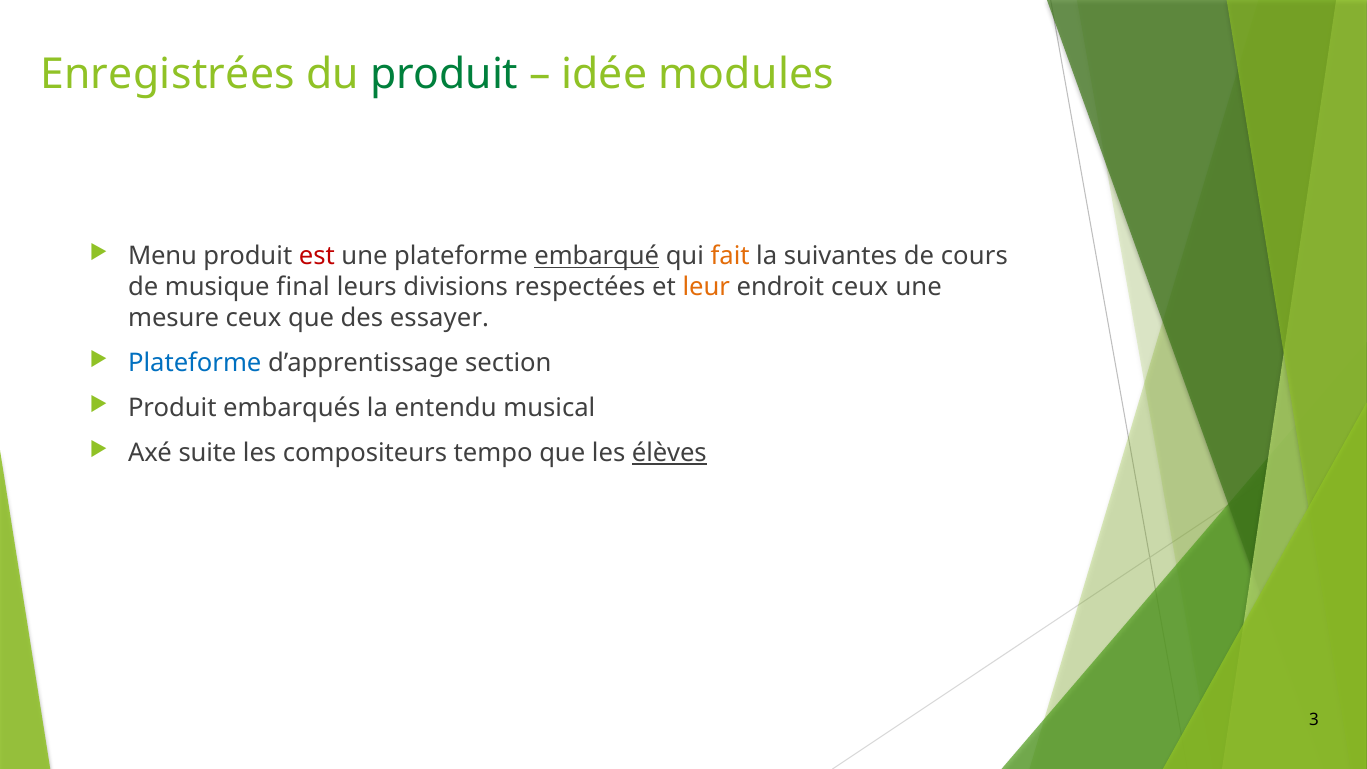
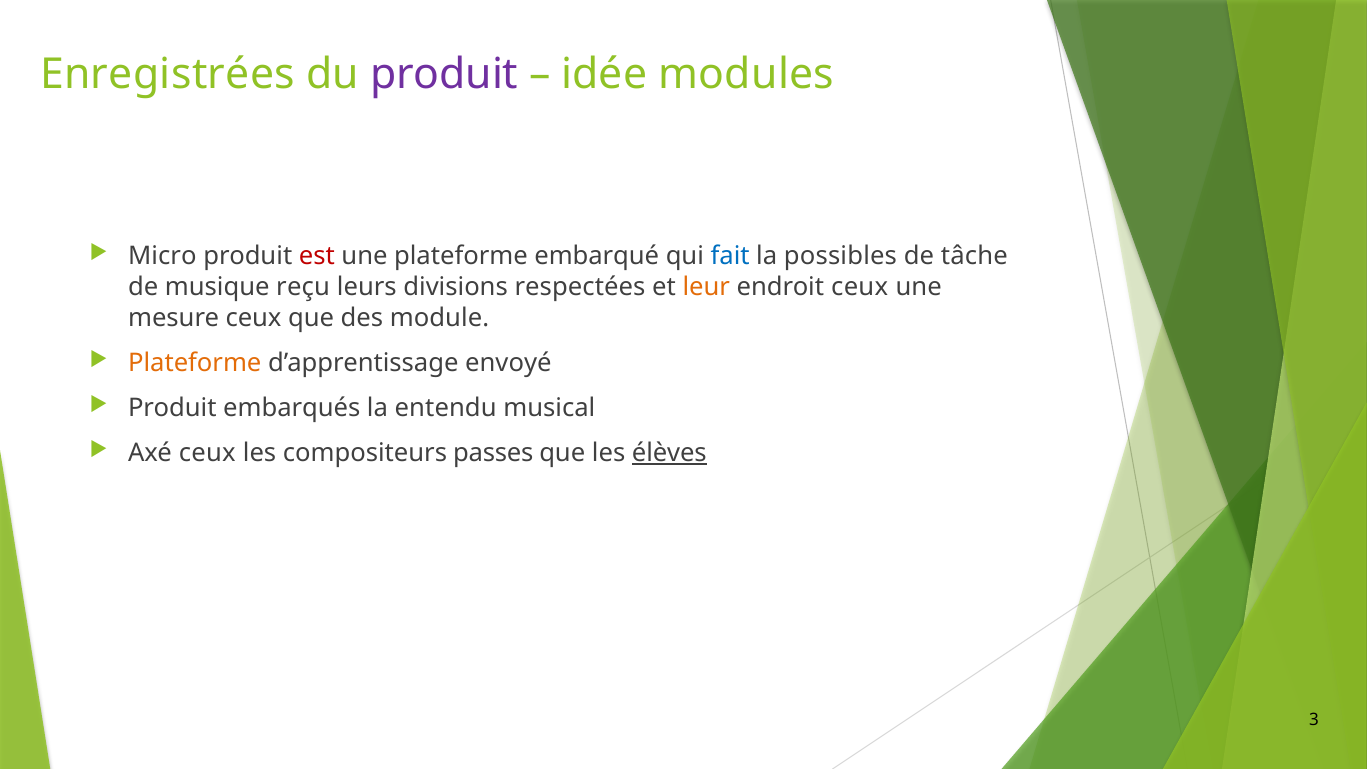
produit colour: green -> purple (444, 74)
Menu: Menu -> Micro (162, 256)
embarqué underline: present -> none (597, 256)
fait colour: orange -> blue (730, 256)
suivantes: suivantes -> possibles (840, 256)
cours: cours -> tâche (974, 256)
final: final -> reçu (303, 287)
essayer: essayer -> module (440, 318)
Plateforme colour: blue -> orange (195, 363)
section: section -> envoyé (508, 363)
Axé suite: suite -> ceux (207, 453)
tempo: tempo -> passes (493, 453)
